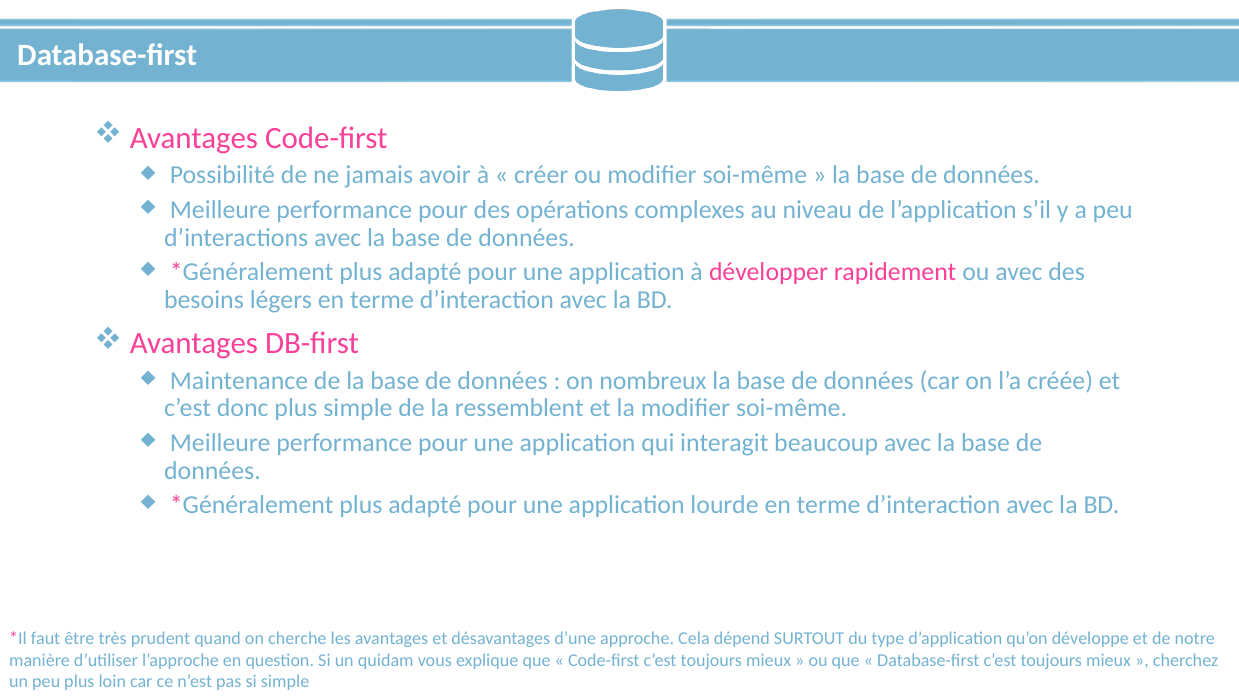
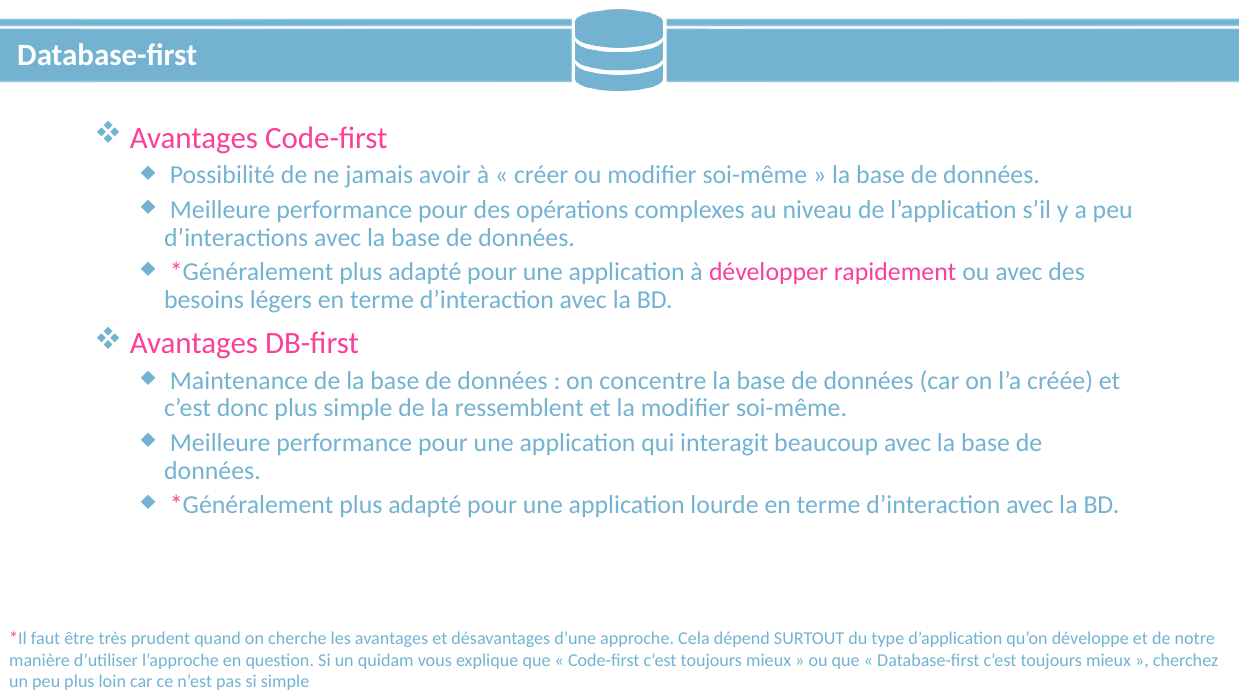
nombreux: nombreux -> concentre (653, 381)
